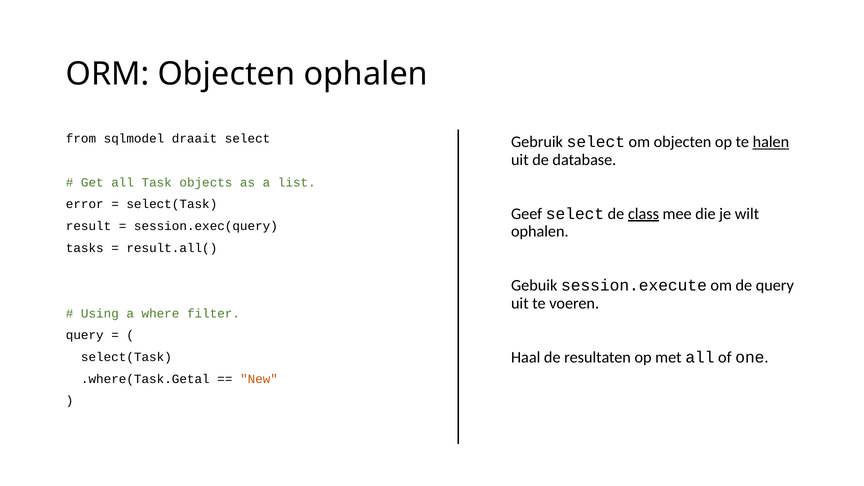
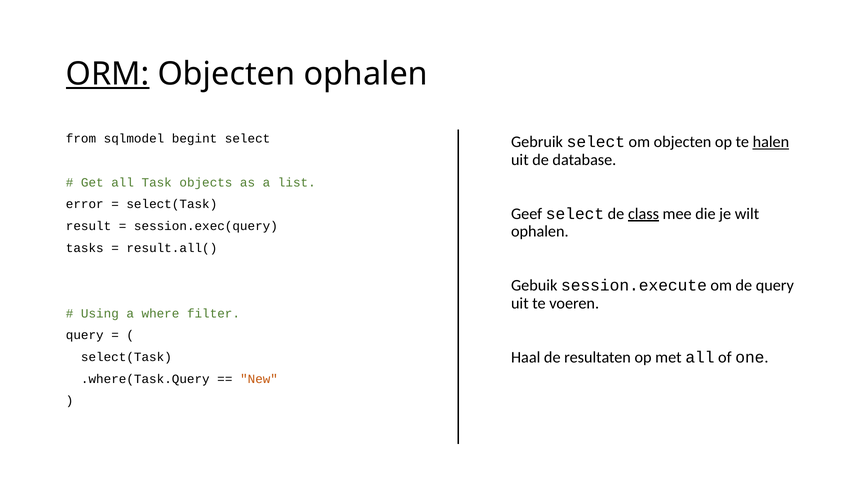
ORM underline: none -> present (108, 74)
draait: draait -> begint (195, 139)
.where(Task.Getal: .where(Task.Getal -> .where(Task.Query (145, 379)
